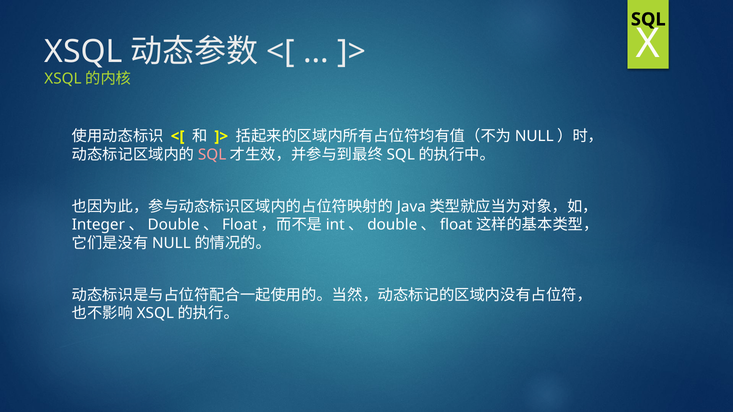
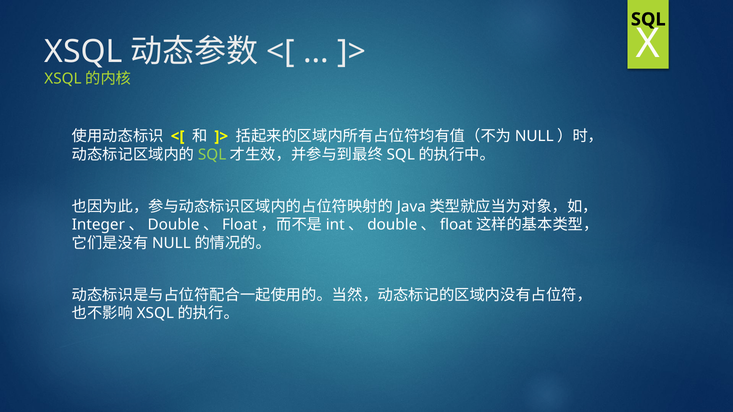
SQL colour: pink -> light green (212, 155)
